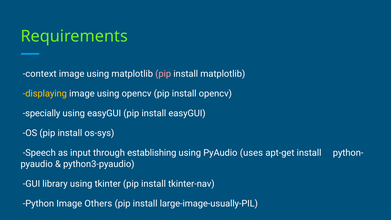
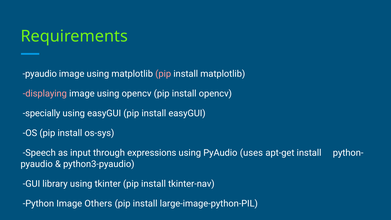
context: context -> pyaudio (40, 74)
displaying colour: yellow -> pink (45, 94)
establishing: establishing -> expressions (152, 153)
large-image-usually-PIL: large-image-usually-PIL -> large-image-python-PIL (209, 203)
